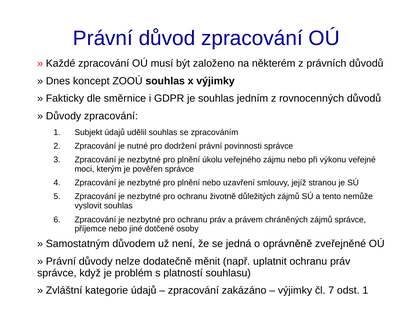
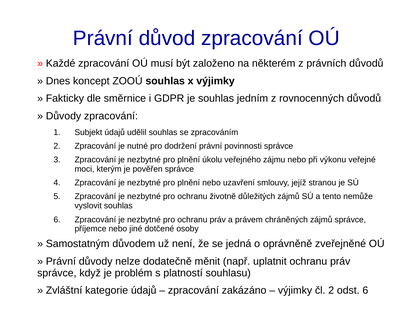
čl 7: 7 -> 2 (331, 290)
odst 1: 1 -> 6 (365, 290)
